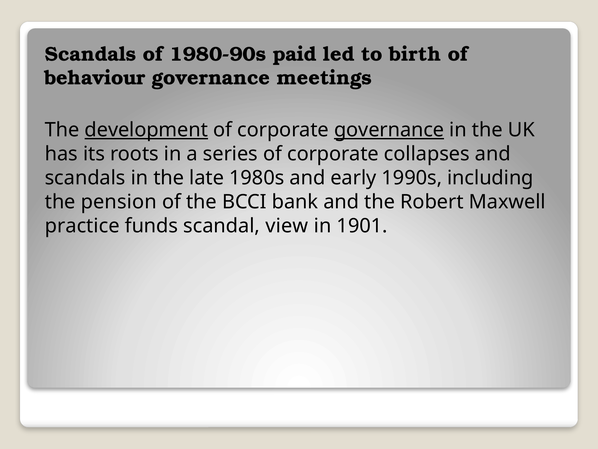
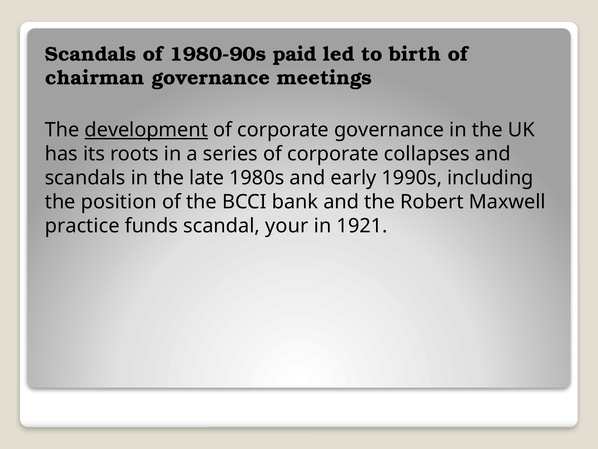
behaviour: behaviour -> chairman (95, 78)
governance underline: present -> none (389, 130)
pension: pension -> position (119, 202)
view: view -> your (287, 226)
1901: 1901 -> 1921 (362, 226)
